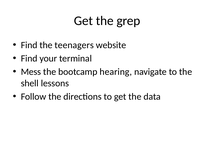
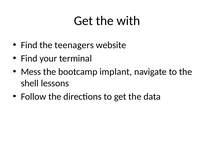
grep: grep -> with (128, 21)
hearing: hearing -> implant (116, 72)
